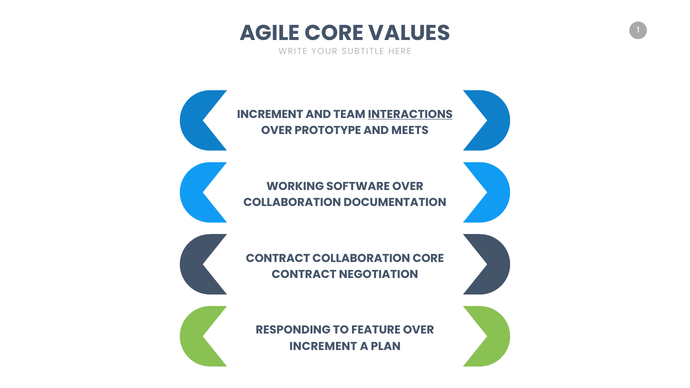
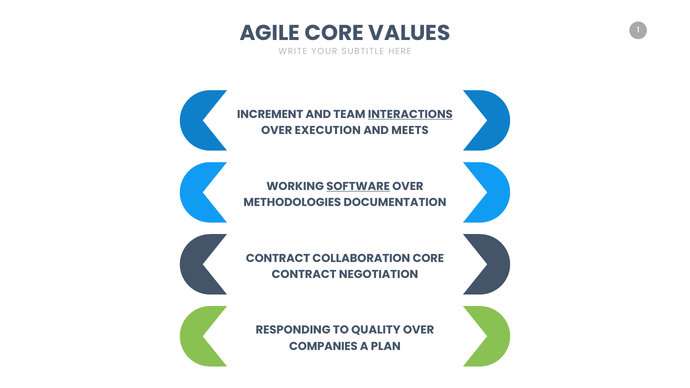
PROTOTYPE: PROTOTYPE -> EXECUTION (328, 131)
SOFTWARE underline: none -> present (358, 186)
COLLABORATION: COLLABORATION -> METHODOLOGIES (292, 203)
FEATURE: FEATURE -> QUALITY (376, 330)
INCREMENT: INCREMENT -> COMPANIES (323, 347)
